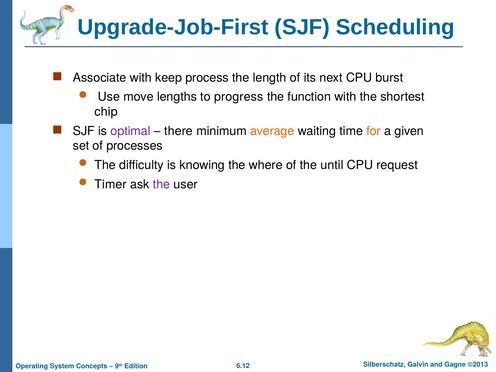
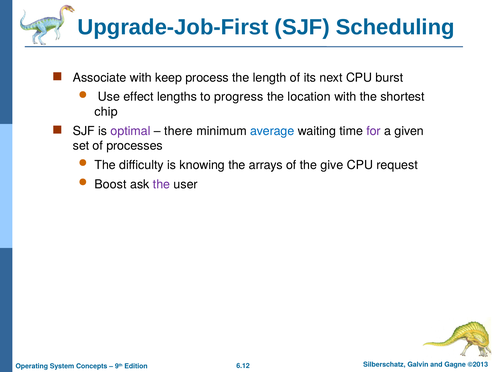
move: move -> effect (138, 97)
function: function -> location (309, 97)
average colour: orange -> blue (272, 131)
for colour: orange -> purple (374, 131)
where: where -> arrays (266, 165)
until: until -> give (332, 165)
Timer: Timer -> Boost (111, 184)
